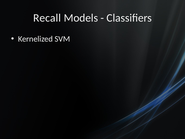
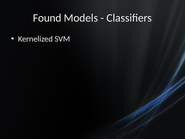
Recall: Recall -> Found (47, 18)
